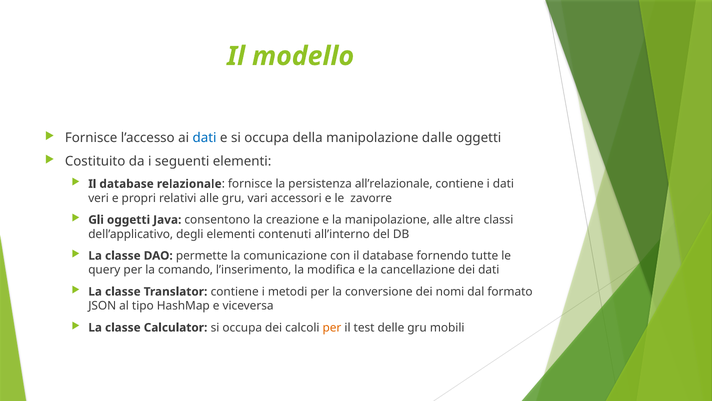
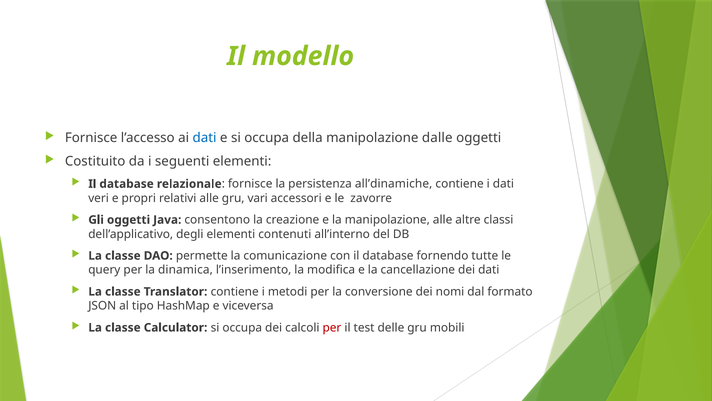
all’relazionale: all’relazionale -> all’dinamiche (394, 184)
comando: comando -> dinamica (185, 270)
per colour: orange -> red (332, 327)
